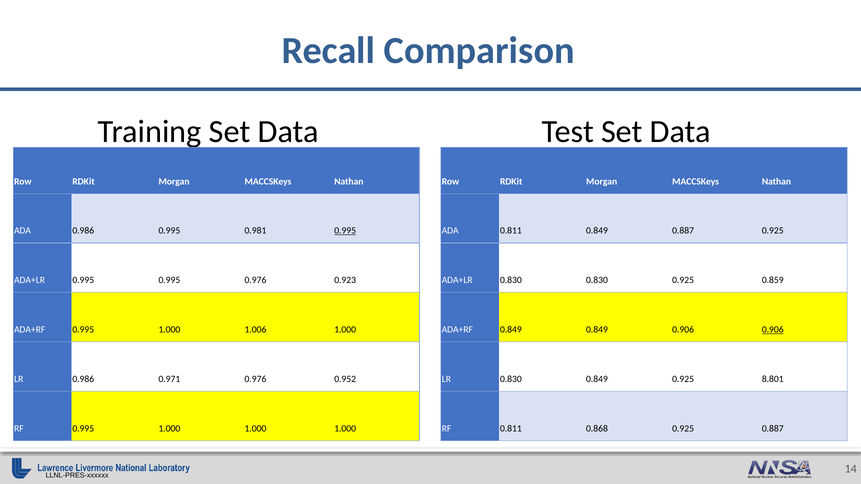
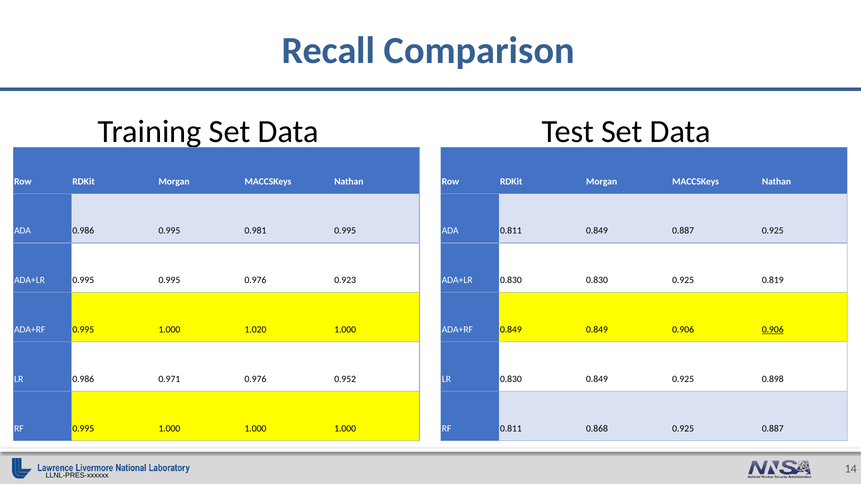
0.995 underline: present -> none (345, 231)
0.859: 0.859 -> 0.819 (773, 280)
1.006: 1.006 -> 1.020 (255, 330)
8.801: 8.801 -> 0.898 (773, 379)
